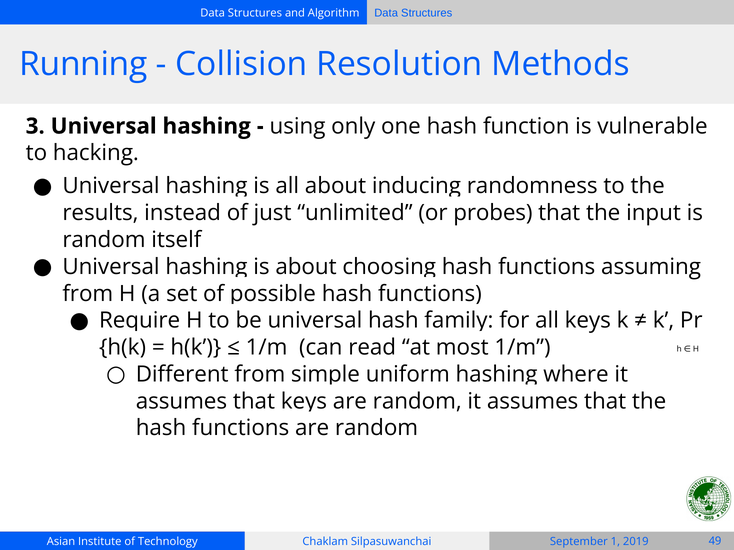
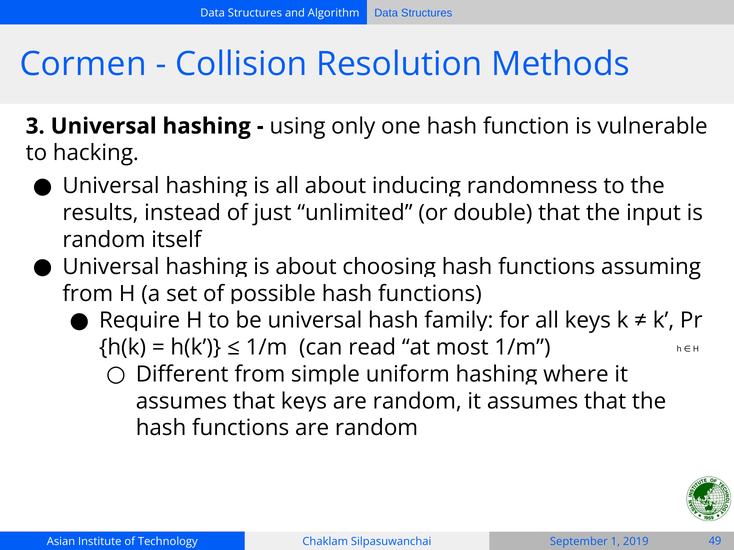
Running: Running -> Cormen (83, 64)
probes: probes -> double (493, 213)
